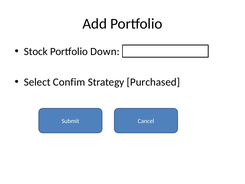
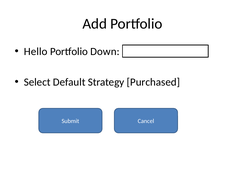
Stock: Stock -> Hello (36, 51)
Confim: Confim -> Default (69, 82)
